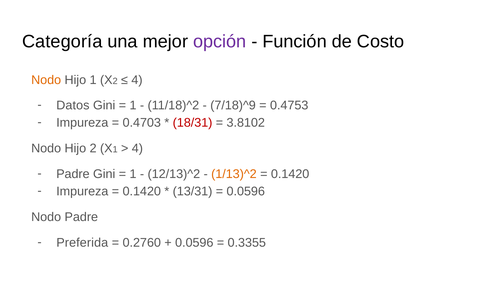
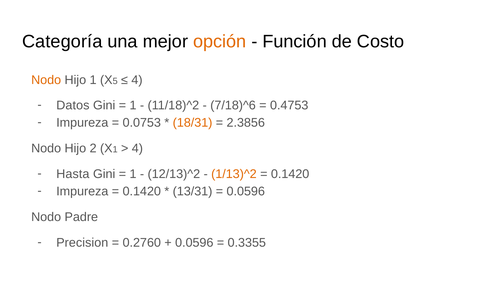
opción colour: purple -> orange (220, 42)
2: 2 -> 5 (115, 81)
7/18)^9: 7/18)^9 -> 7/18)^6 (233, 105)
0.4703: 0.4703 -> 0.0753 (142, 123)
18/31 colour: red -> orange (193, 123)
3.8102: 3.8102 -> 2.3856 (246, 123)
Padre: Padre -> Hasta (73, 174)
Preferida: Preferida -> Precision (82, 243)
